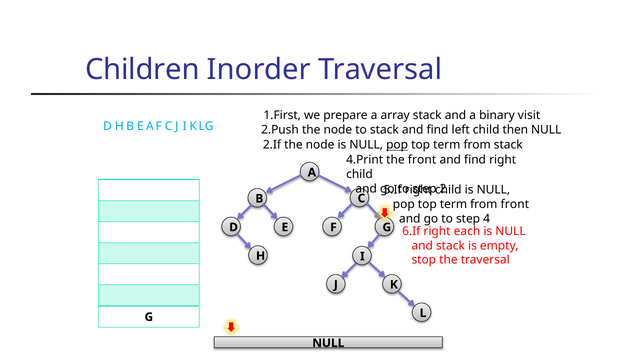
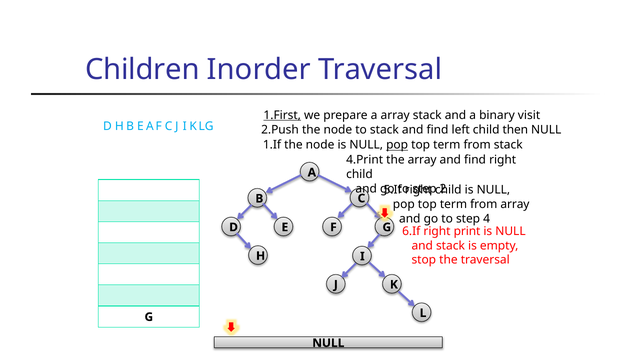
1.First underline: none -> present (282, 115)
2.If: 2.If -> 1.If (272, 145)
the front: front -> array (422, 160)
from front: front -> array (515, 204)
each: each -> print (467, 231)
